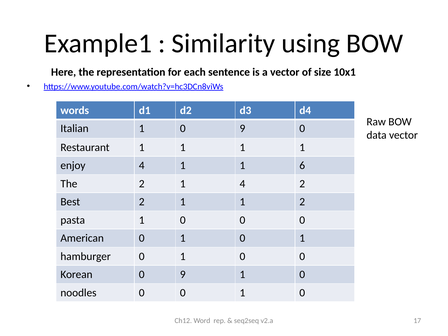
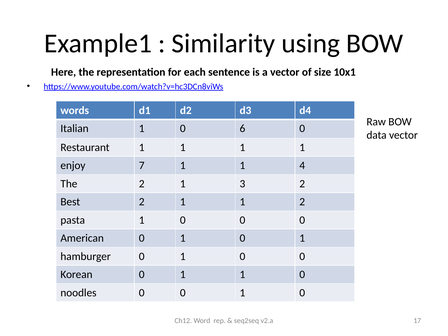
1 0 9: 9 -> 6 (242, 129)
enjoy 4: 4 -> 7 (142, 166)
6: 6 -> 4 (302, 166)
1 4: 4 -> 3 (242, 184)
Korean 0 9: 9 -> 1 (183, 275)
